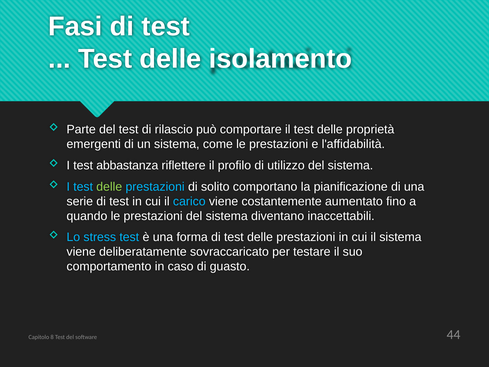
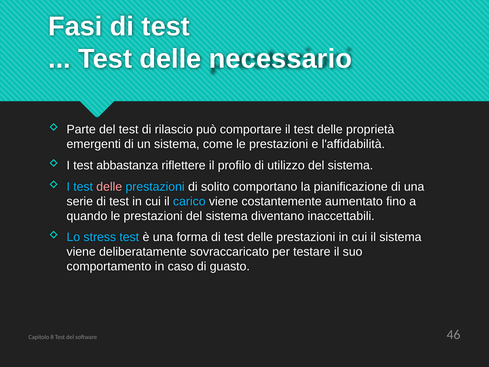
isolamento: isolamento -> necessario (280, 59)
delle colour: light green -> pink (109, 187)
44: 44 -> 46 (454, 334)
